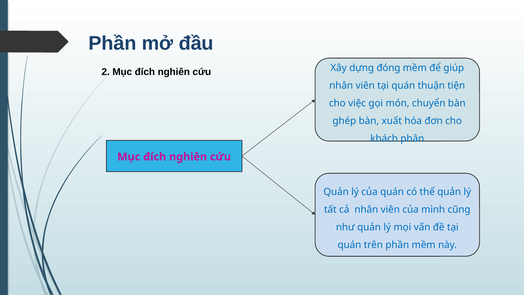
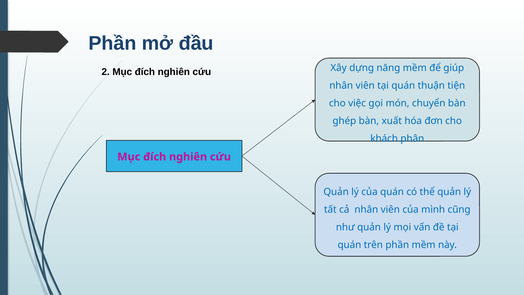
đóng: đóng -> năng (388, 68)
